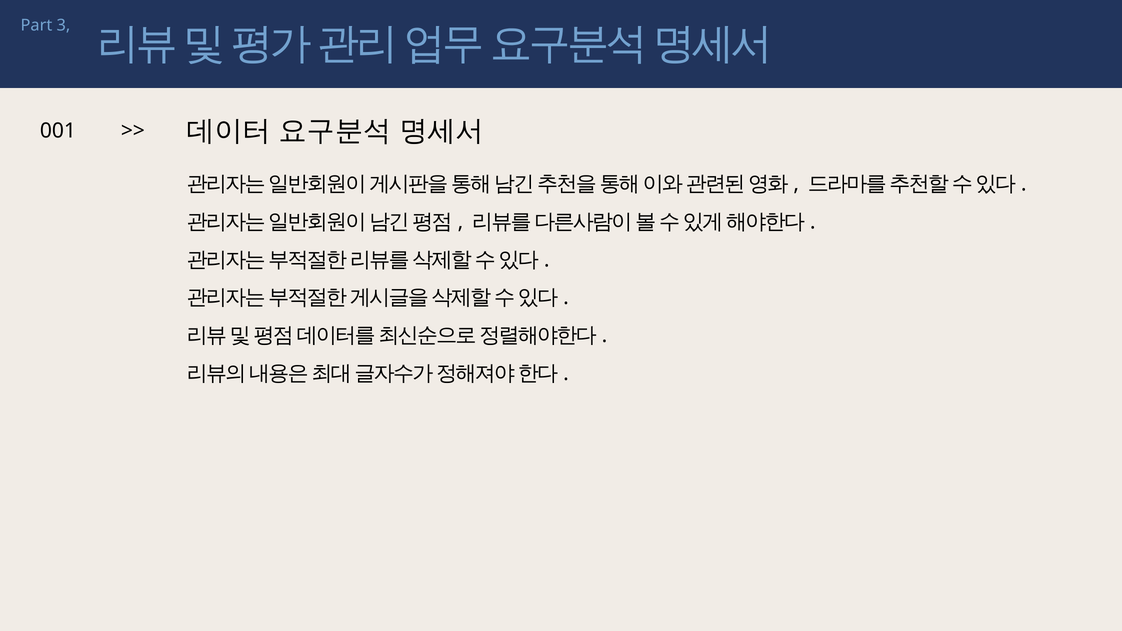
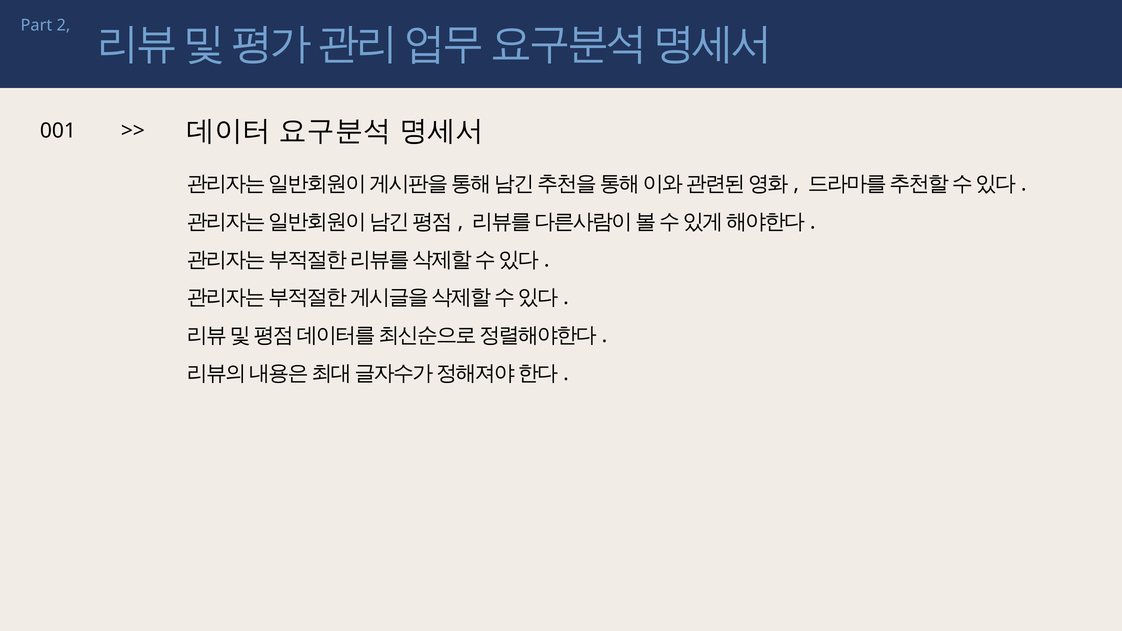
3: 3 -> 2 (63, 25)
